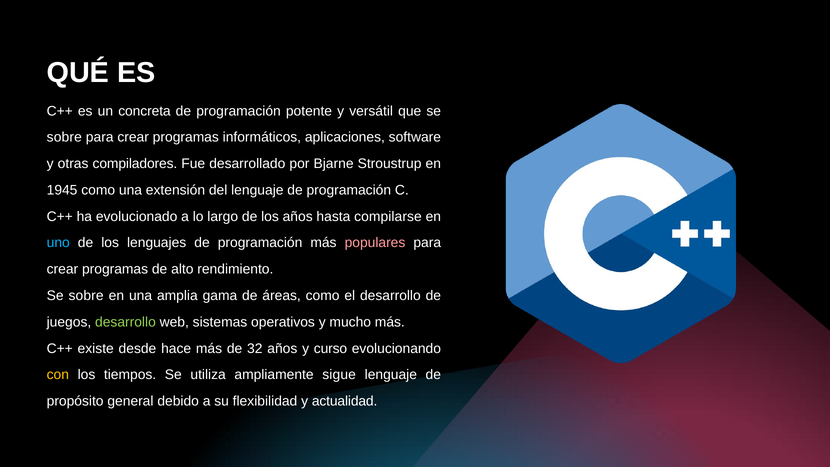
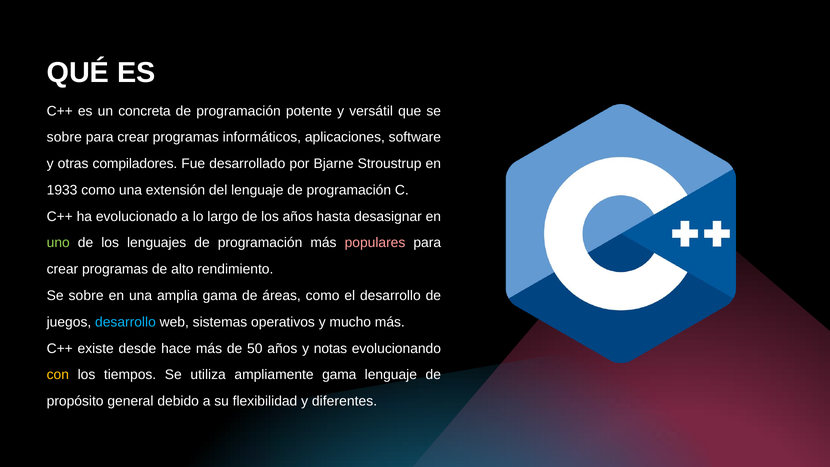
1945: 1945 -> 1933 (62, 190)
compilarse: compilarse -> desasignar (388, 216)
uno colour: light blue -> light green (58, 243)
desarrollo colour: light green -> light blue (125, 322)
32: 32 -> 50 (255, 348)
curso: curso -> notas (331, 348)
ampliamente sigue: sigue -> gama (339, 375)
actualidad: actualidad -> diferentes (345, 401)
